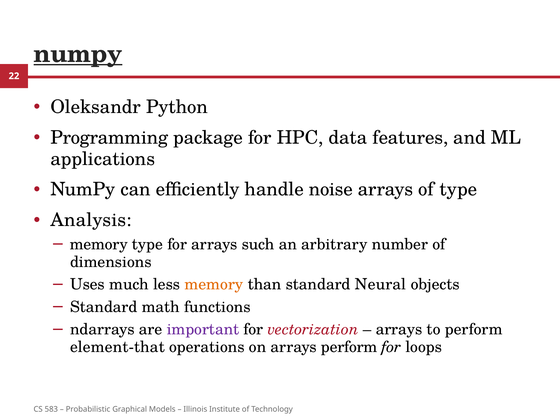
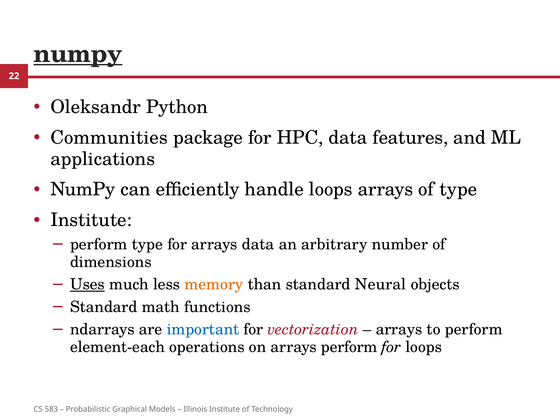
Programming: Programming -> Communities (109, 138)
handle noise: noise -> loops (331, 189)
Analysis: Analysis -> Institute (91, 220)
memory: memory -> perform (99, 244)
arrays such: such -> data (258, 244)
Uses underline: none -> present (87, 284)
important colour: purple -> blue (203, 329)
element-that: element-that -> element-each (117, 347)
